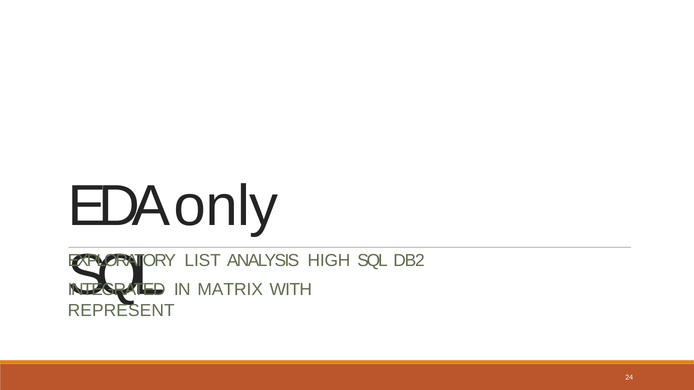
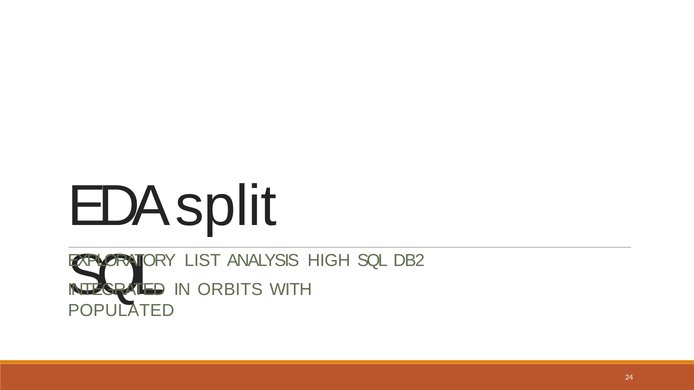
only: only -> split (226, 206)
MATRIX: MATRIX -> ORBITS (230, 290)
REPRESENT: REPRESENT -> POPULATED (121, 311)
